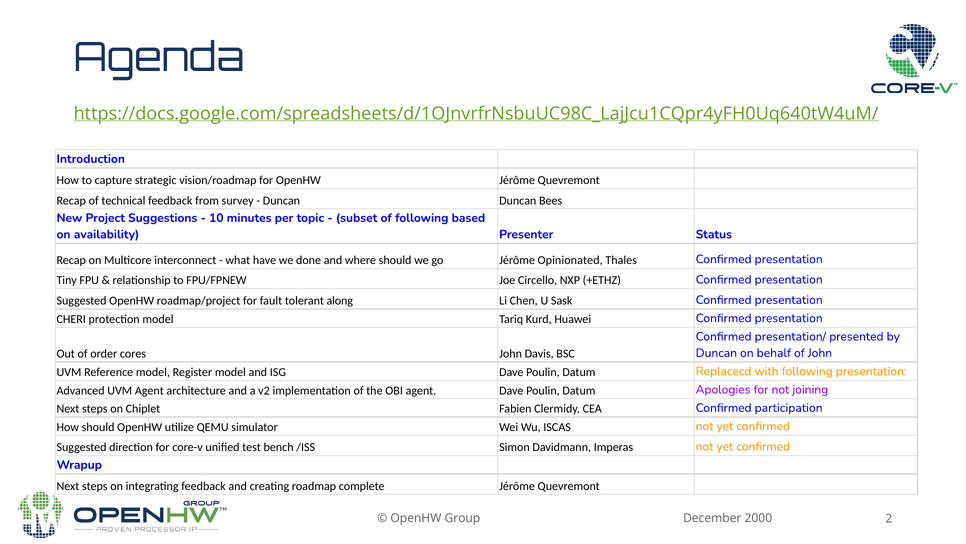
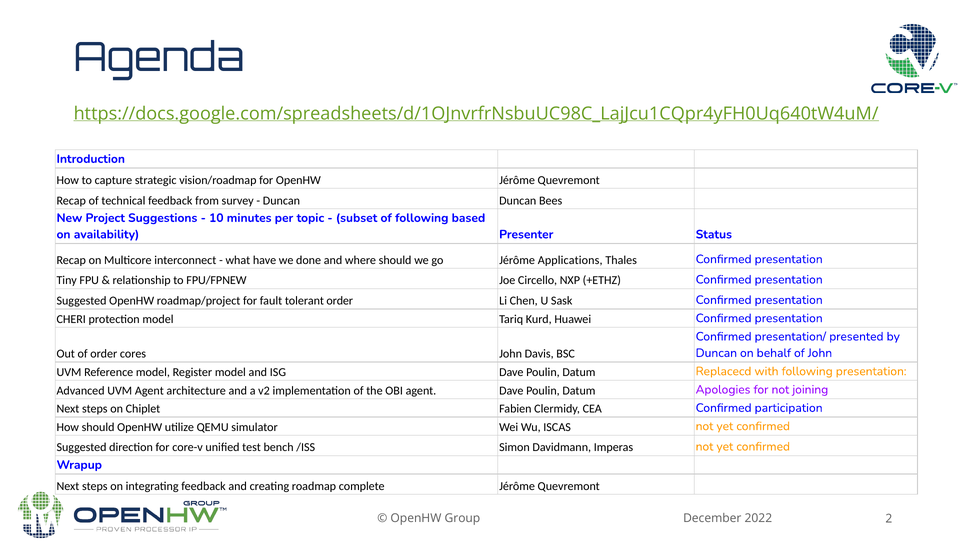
Opinionated: Opinionated -> Applications (570, 260)
tolerant along: along -> order (340, 301)
2000: 2000 -> 2022 (758, 518)
